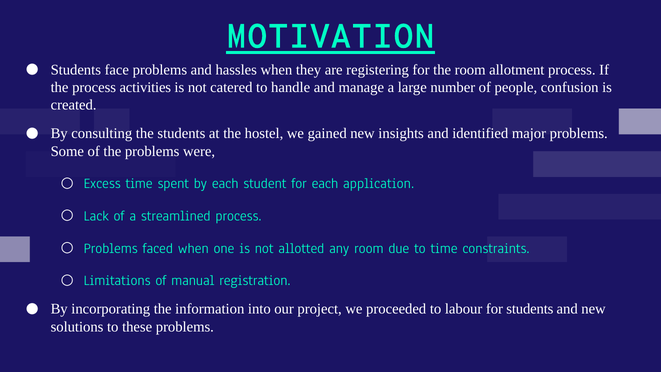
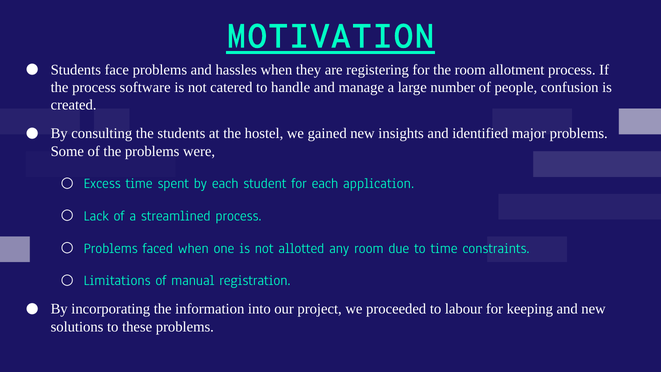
activities: activities -> software (145, 87)
for students: students -> keeping (530, 309)
